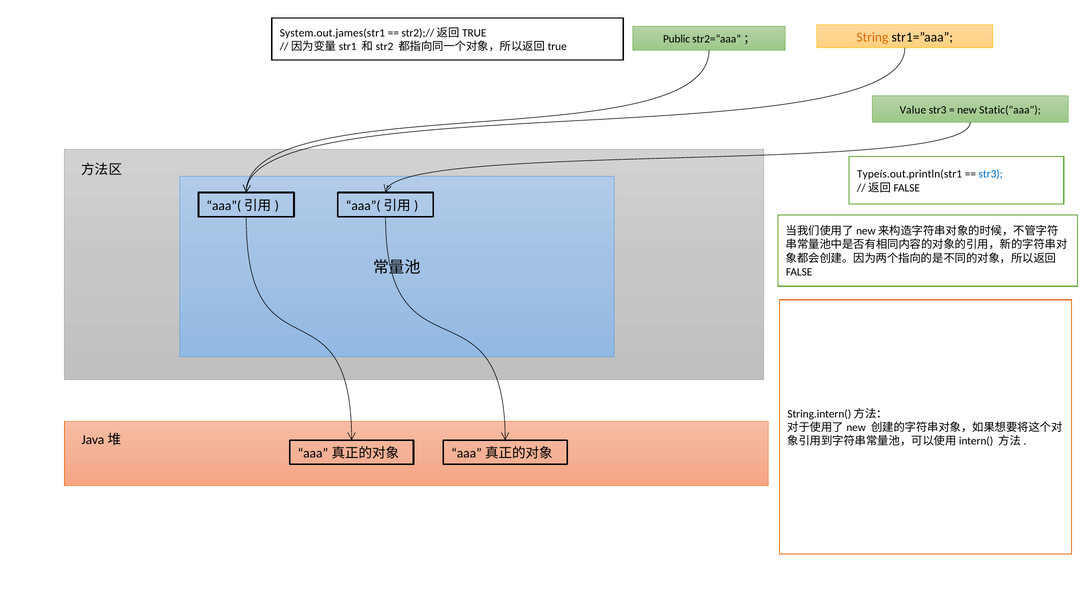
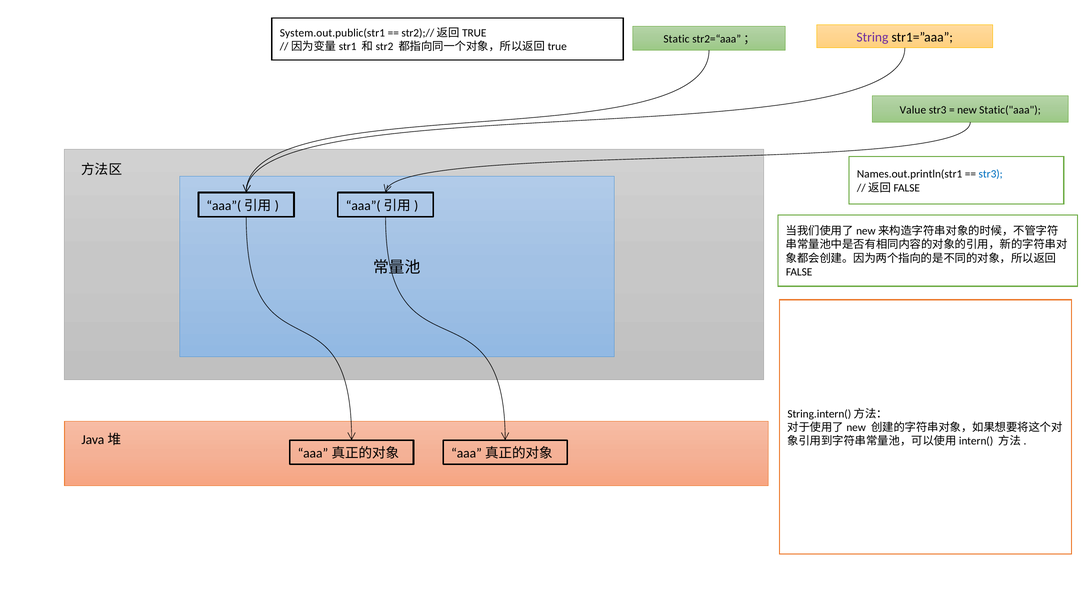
System.out.james(str1: System.out.james(str1 -> System.out.public(str1 (332, 33)
String colour: orange -> purple (872, 37)
Public: Public -> Static (676, 39)
Typeís.out.println(str1: Typeís.out.println(str1 -> Names.out.println(str1 (910, 174)
